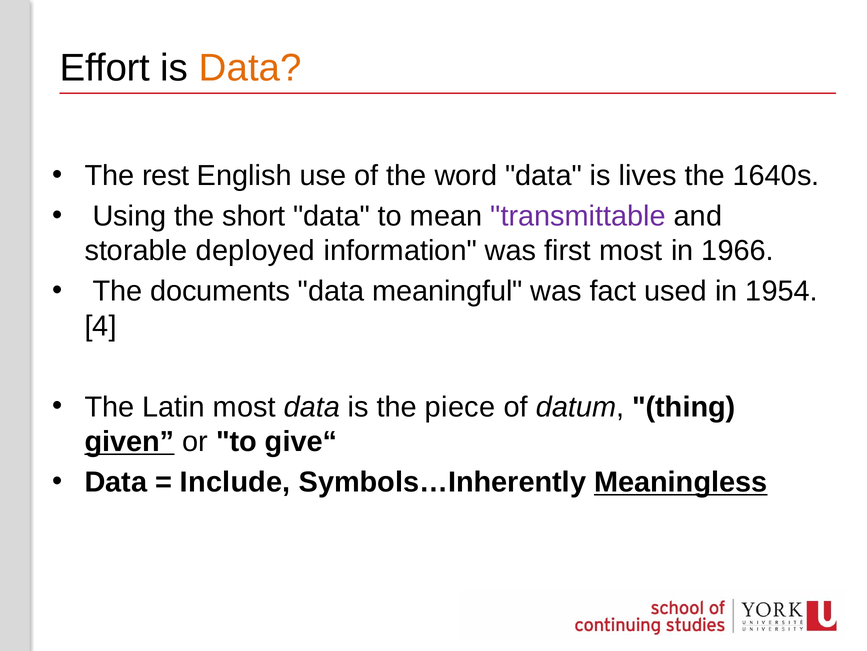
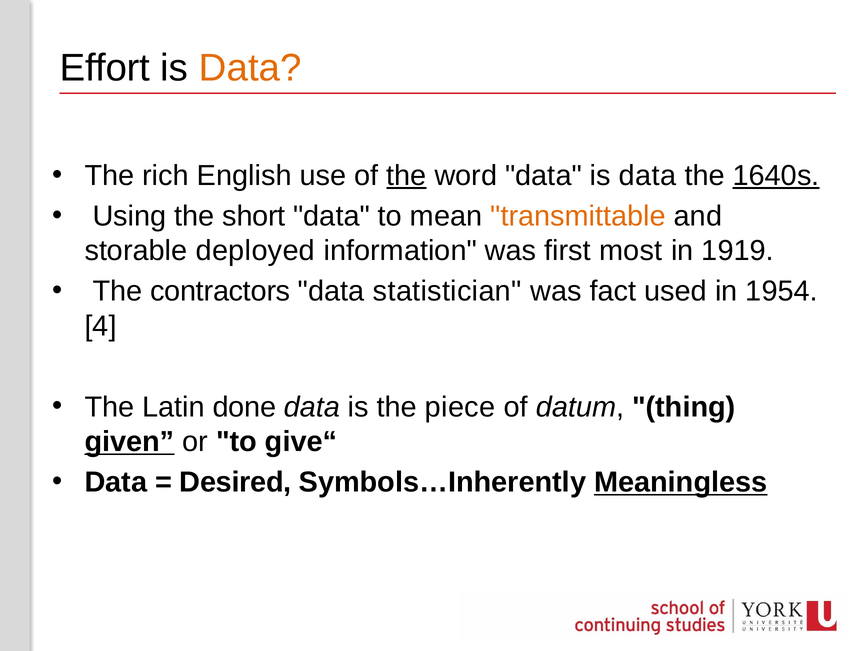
rest: rest -> rich (166, 175)
the underline: none -> present (406, 175)
data is lives: lives -> data (648, 175)
1640s underline: none -> present (776, 175)
transmittable colour: purple -> orange (578, 216)
1966: 1966 -> 1919 (738, 251)
documents: documents -> contractors (220, 291)
meaningful: meaningful -> statistician (447, 291)
Latin most: most -> done (244, 407)
Include: Include -> Desired (235, 482)
